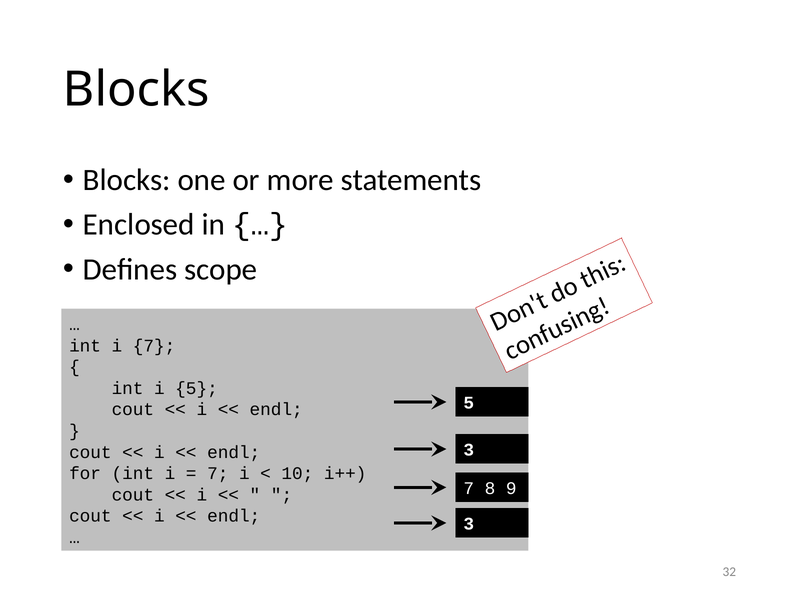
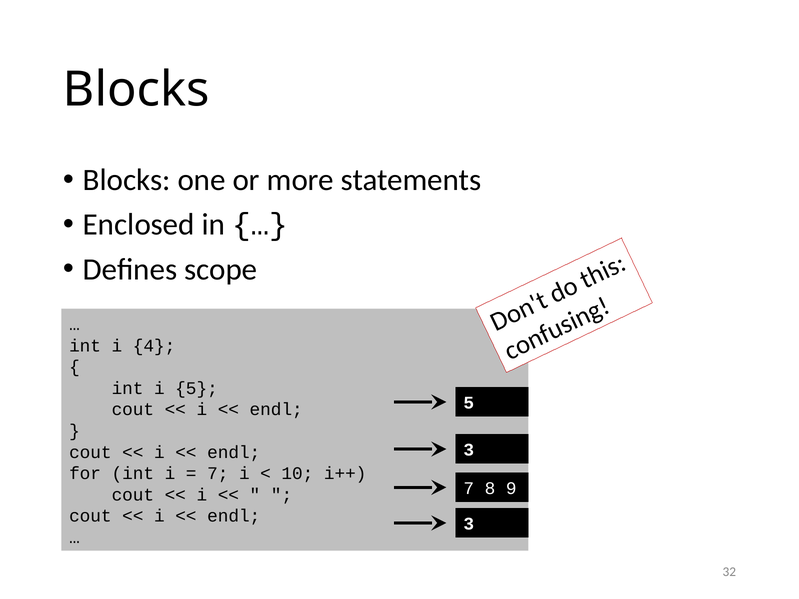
i 7: 7 -> 4 (154, 346)
